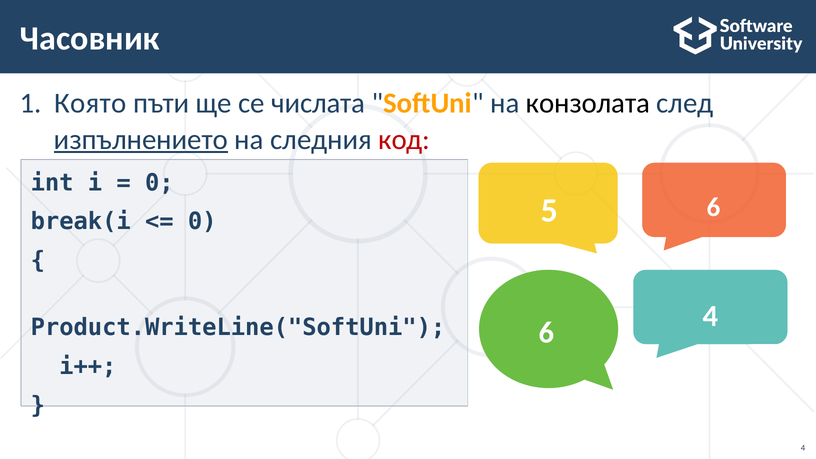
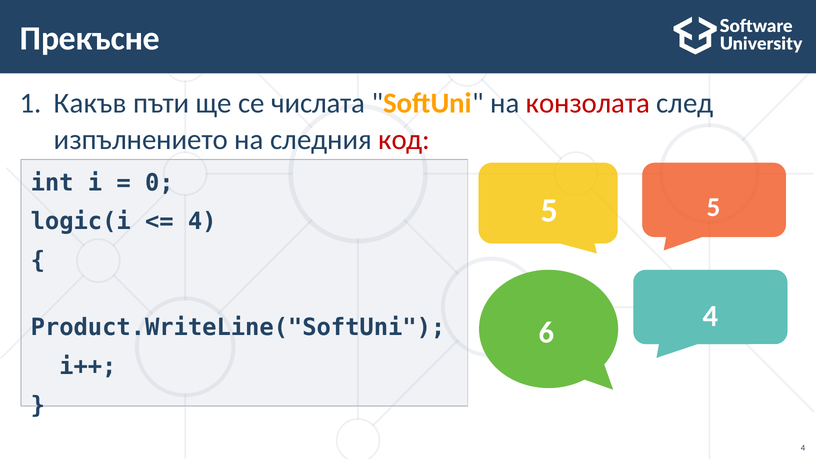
Часовник: Часовник -> Прекъсне (90, 39)
Която: Която -> Какъв (90, 103)
конзолата colour: black -> red (588, 103)
изпълнението underline: present -> none (141, 140)
5 6: 6 -> 5 (714, 207)
break(i: break(i -> logic(i (81, 221)
0: 0 -> 4 (202, 221)
